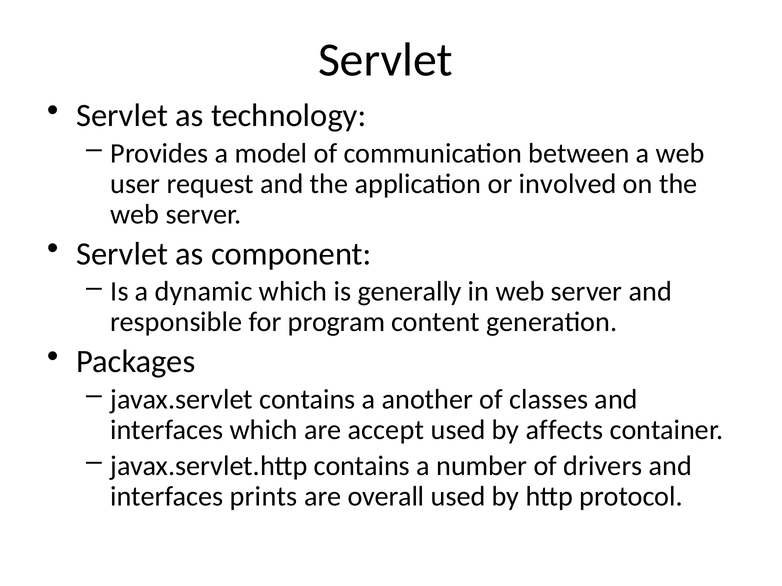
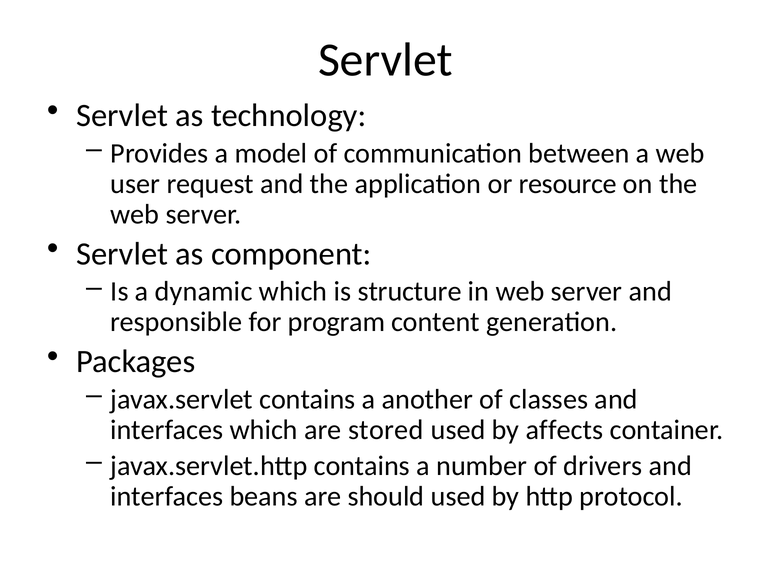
involved: involved -> resource (568, 184)
generally: generally -> structure (410, 292)
accept: accept -> stored (386, 430)
prints: prints -> beans (264, 497)
overall: overall -> should (386, 497)
